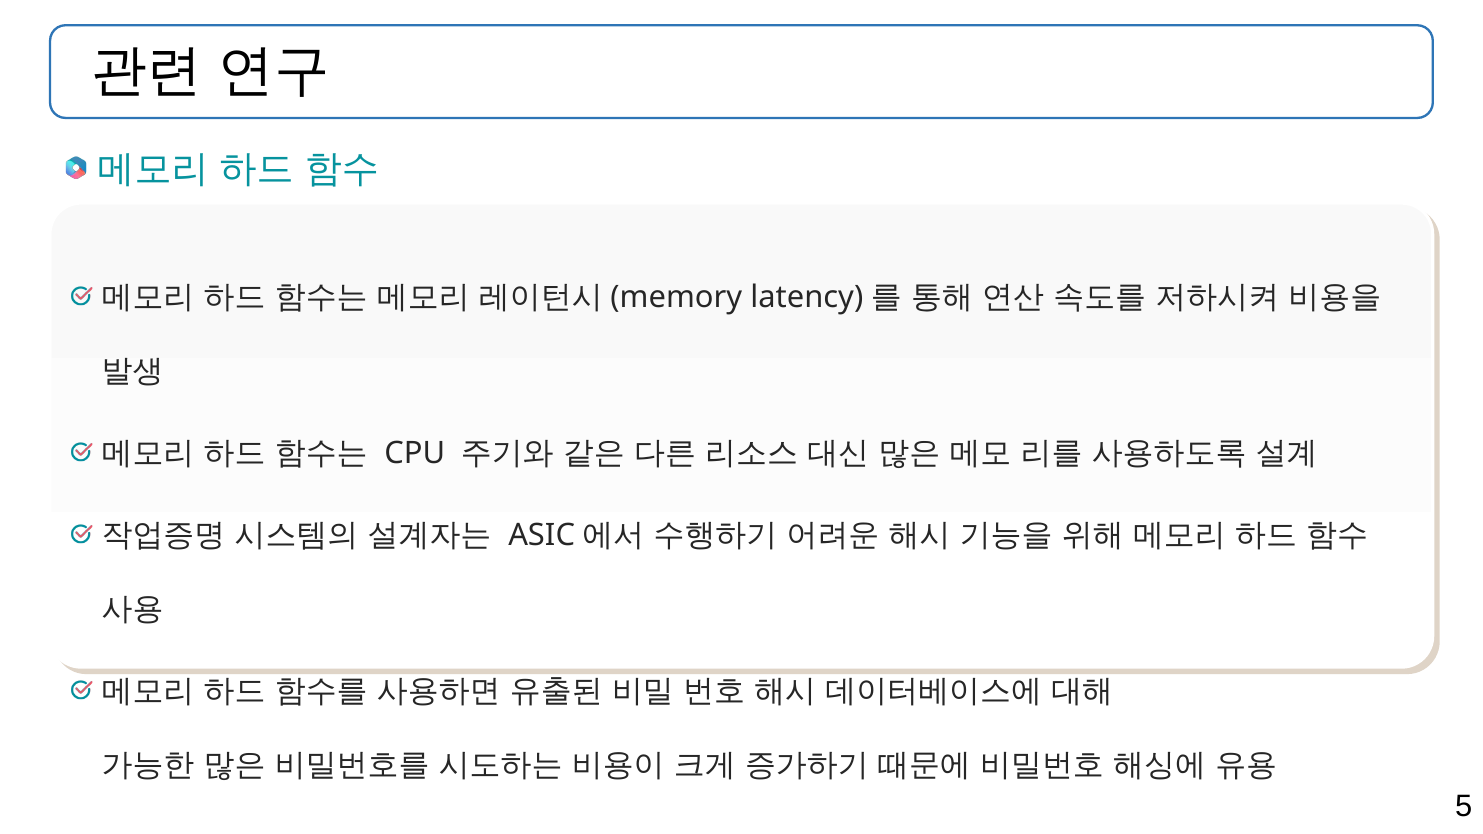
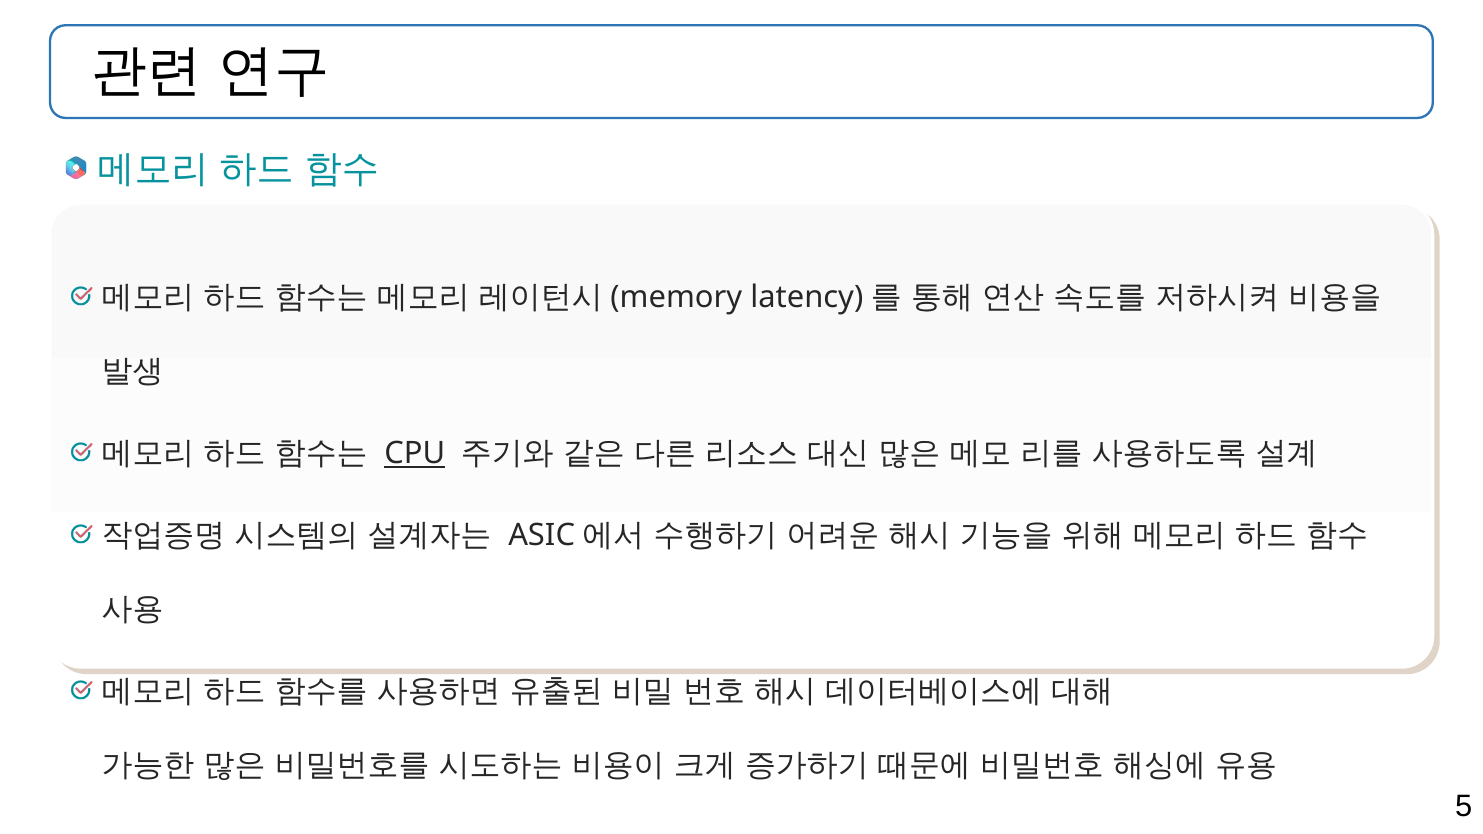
CPU underline: none -> present (415, 454)
